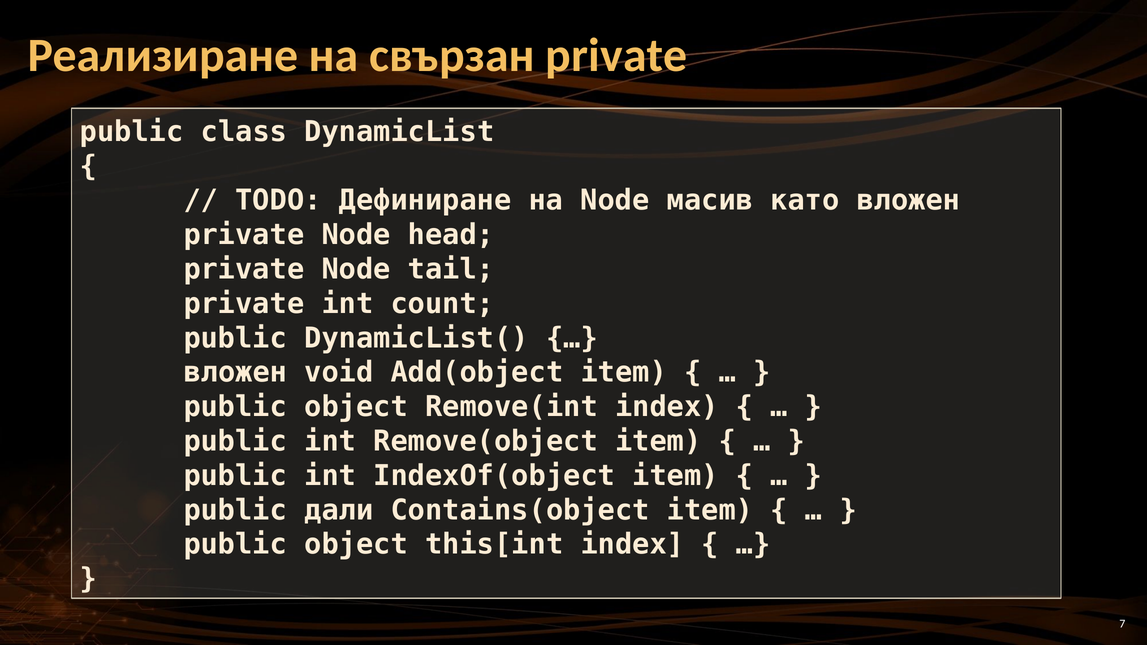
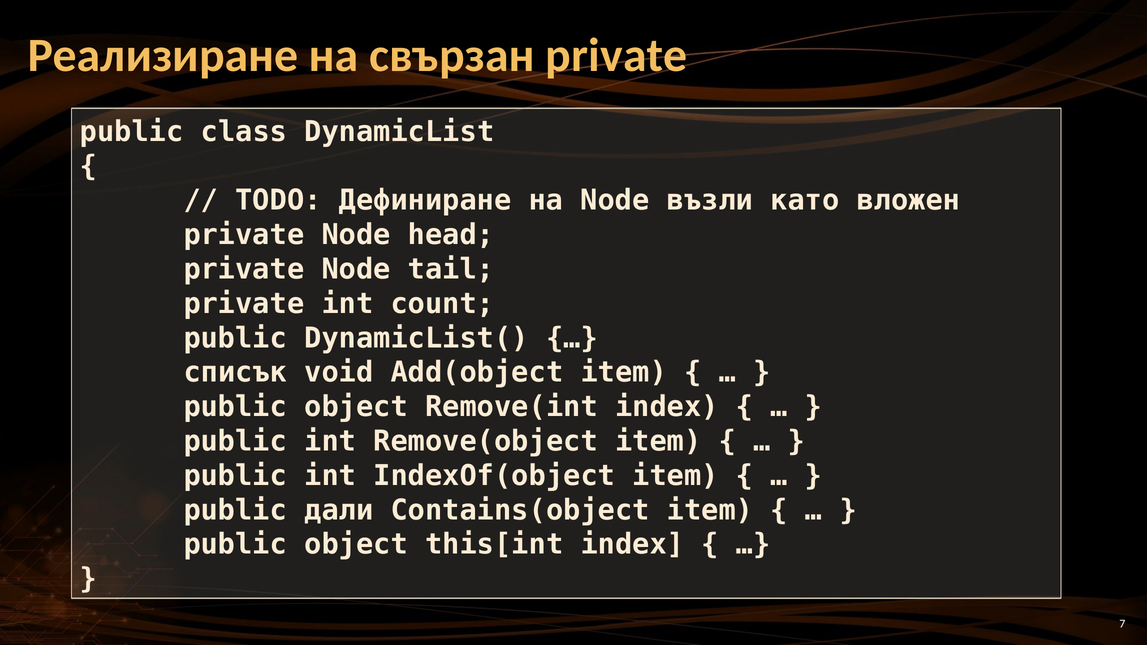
масив: масив -> възли (710, 201)
вложен: вложен -> списък (235, 373)
